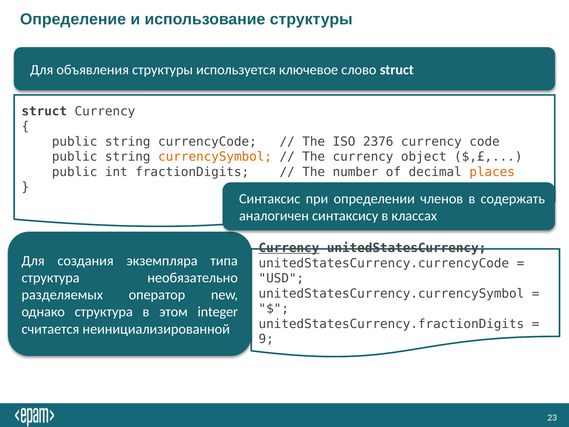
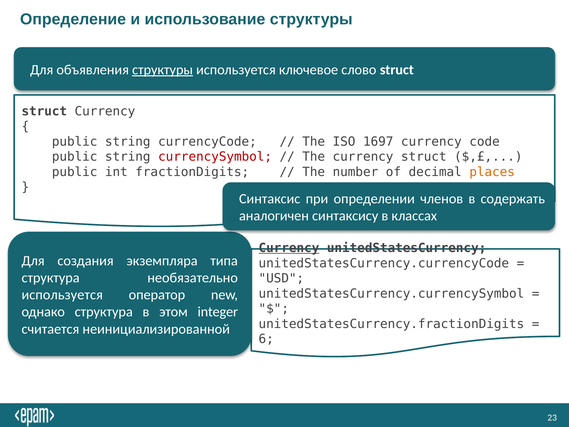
структуры underline: none -> present (163, 70)
2376: 2376 -> 1697 (378, 141)
currencySymbol colour: orange -> red (215, 157)
currency object: object -> struct (424, 157)
разделяемых: разделяемых -> используется (62, 295)
9: 9 -> 6 (266, 339)
